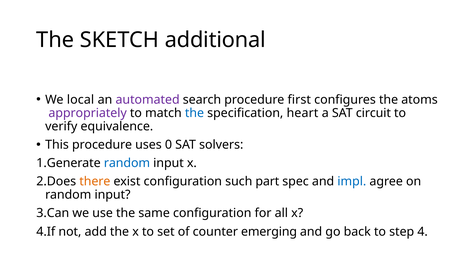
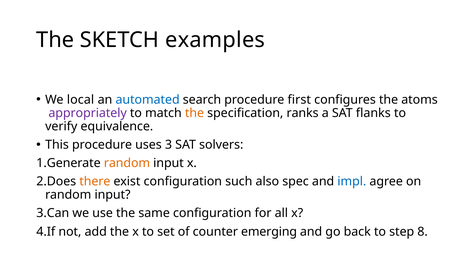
additional: additional -> examples (215, 40)
automated colour: purple -> blue (148, 100)
the colour: blue -> orange (194, 113)
heart: heart -> ranks (303, 113)
circuit: circuit -> flanks (373, 113)
0: 0 -> 3 (168, 145)
random colour: blue -> orange (127, 163)
part: part -> also (267, 181)
4: 4 -> 8 (423, 231)
